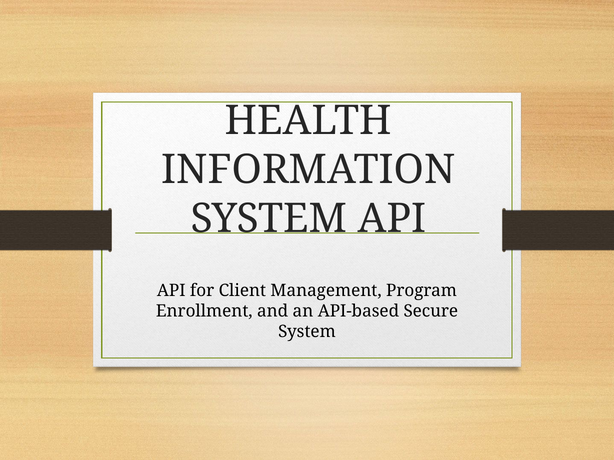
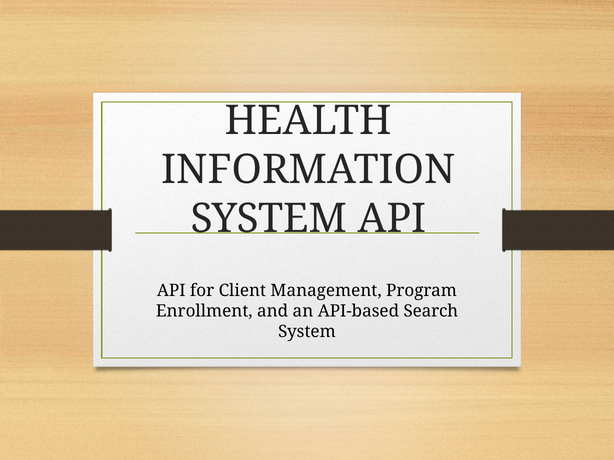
Secure: Secure -> Search (431, 312)
